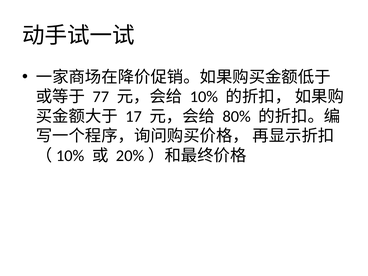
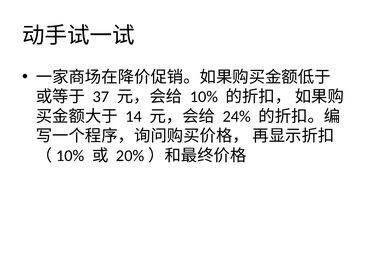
77: 77 -> 37 (101, 97)
17: 17 -> 14 (134, 116)
80%: 80% -> 24% (237, 116)
